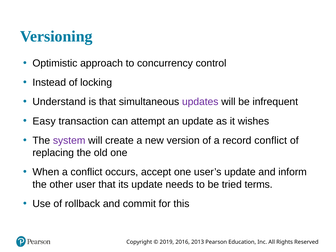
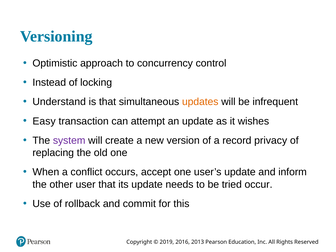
updates colour: purple -> orange (200, 102)
record conflict: conflict -> privacy (271, 140)
terms: terms -> occur (259, 184)
